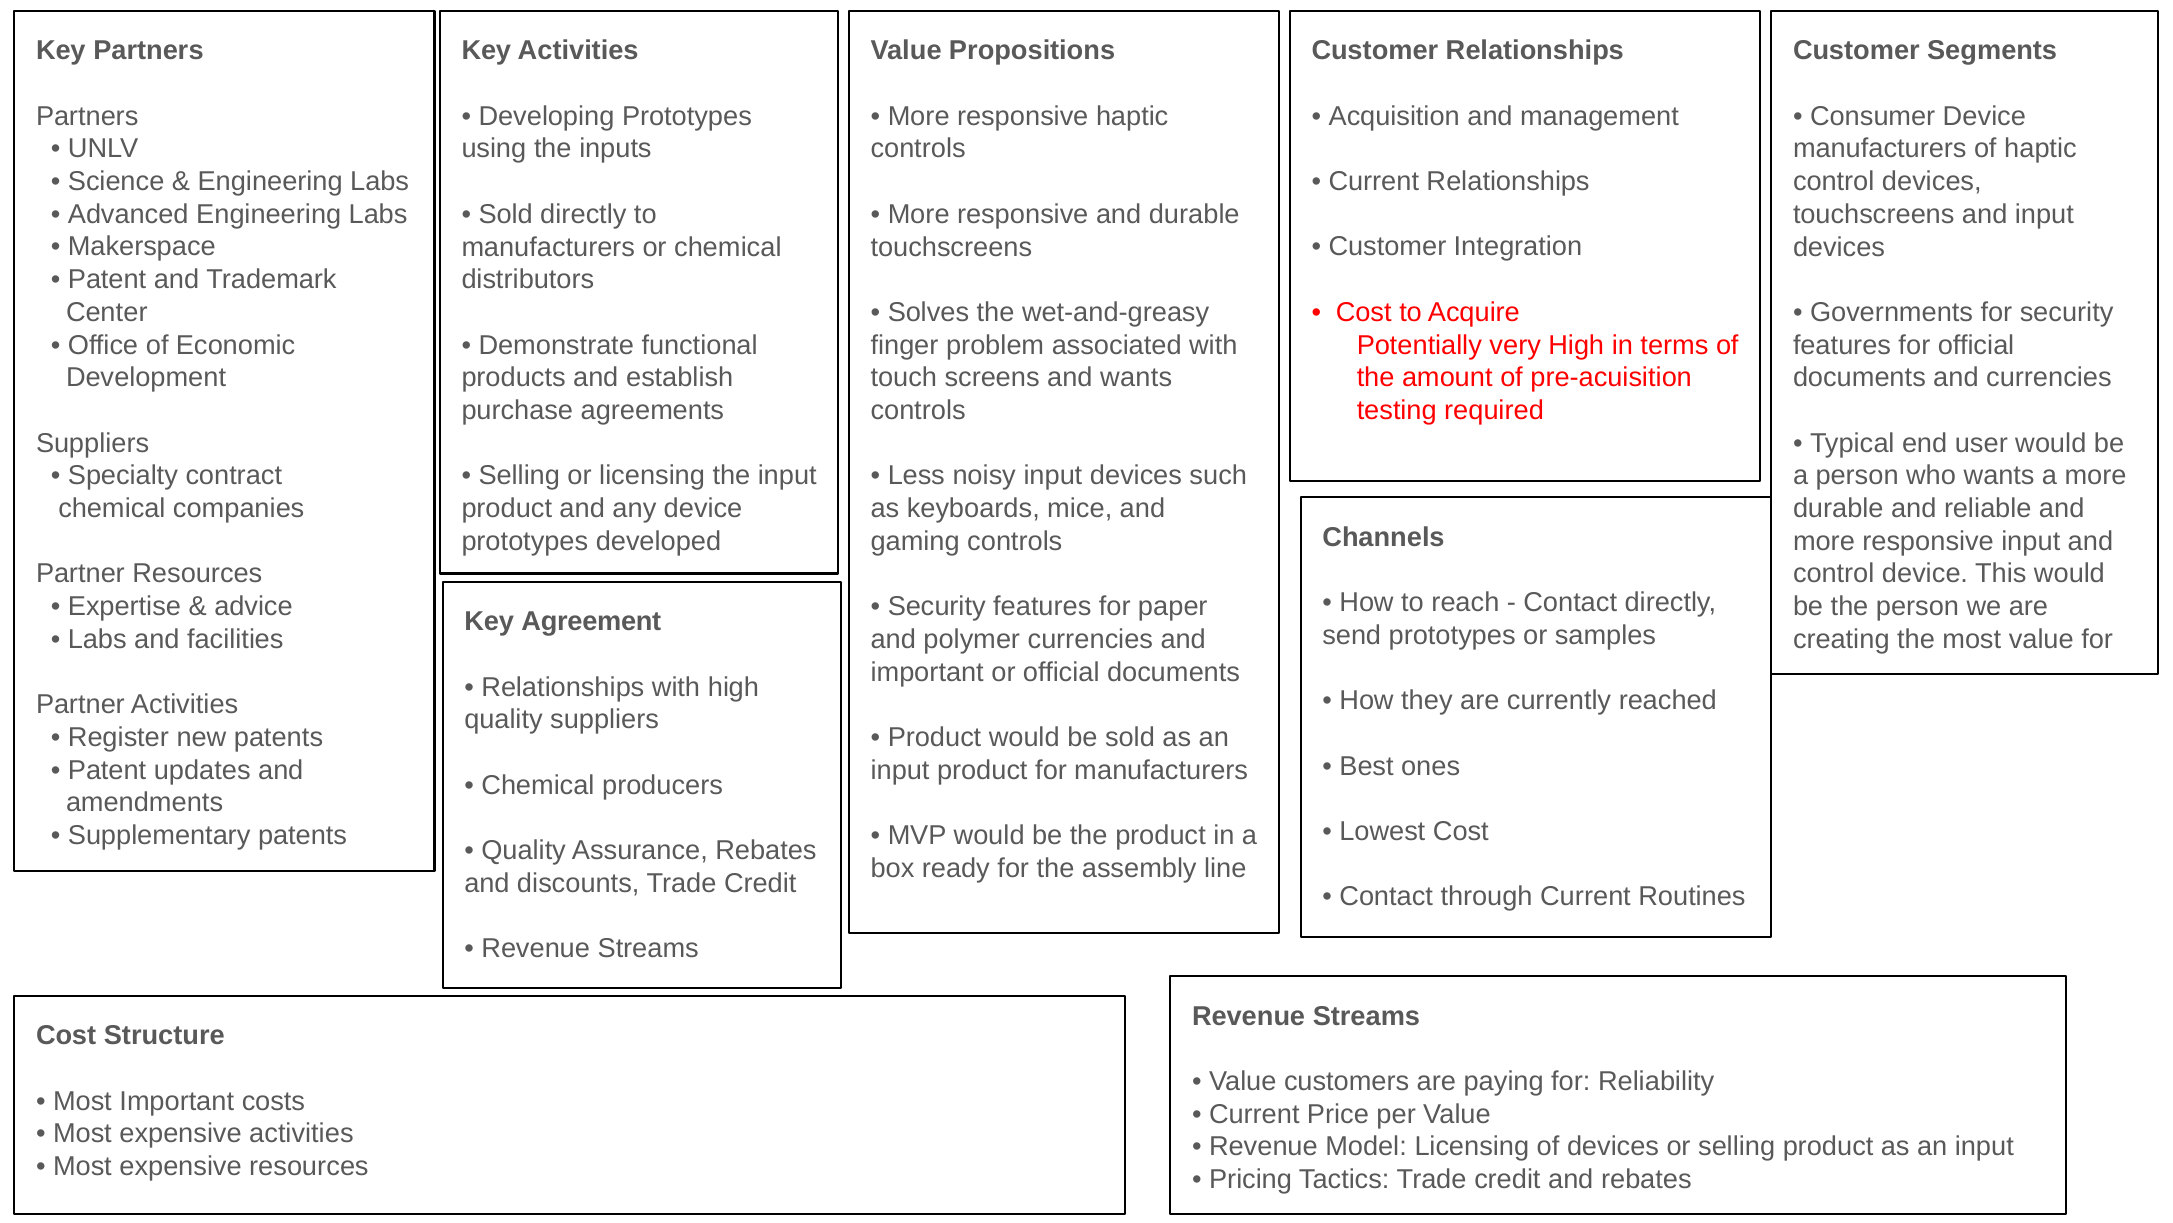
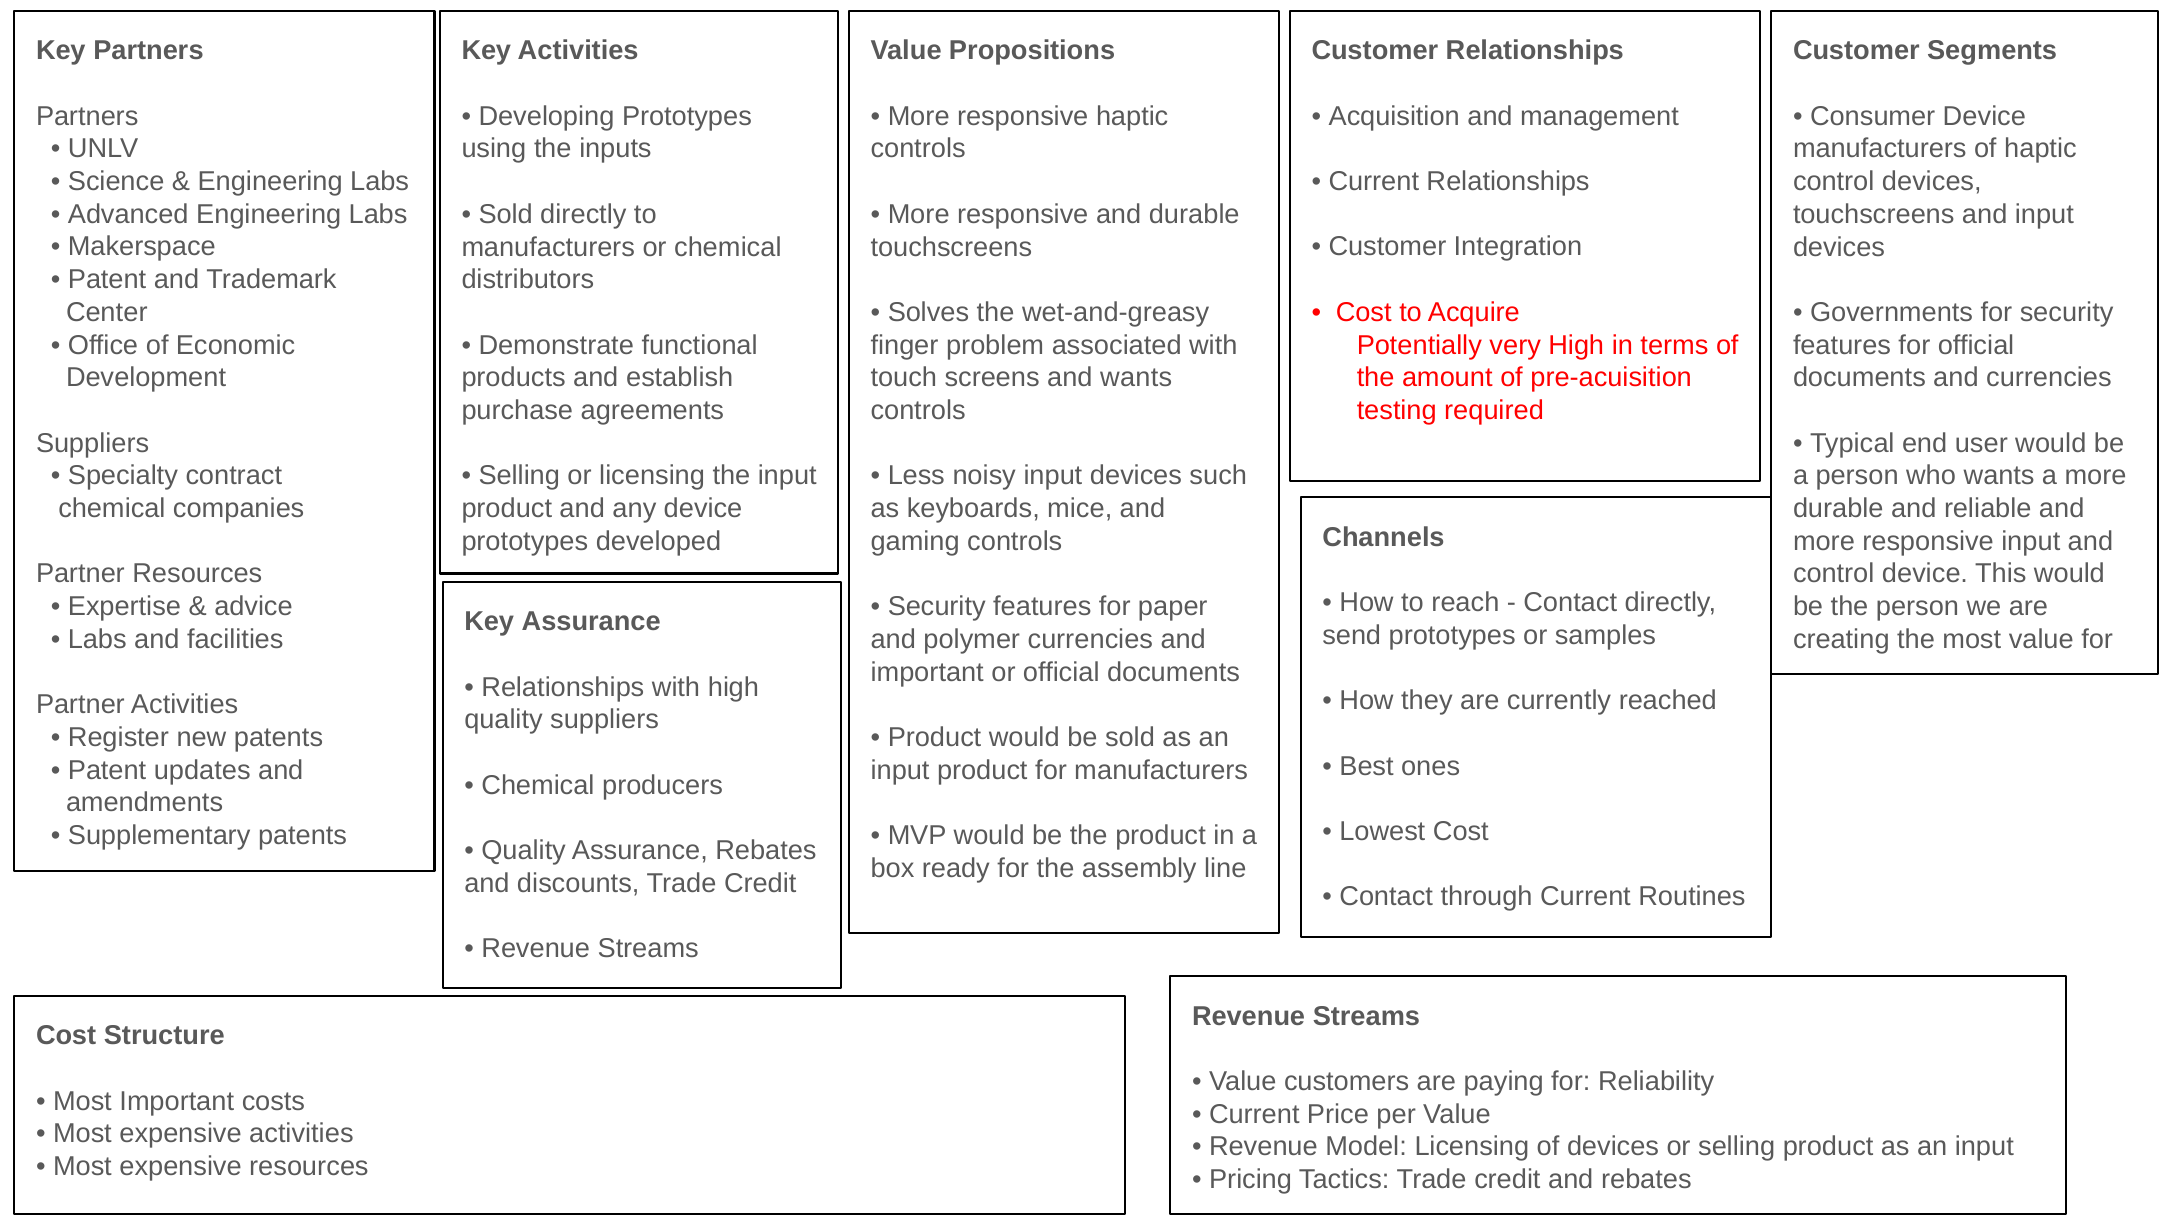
Key Agreement: Agreement -> Assurance (591, 621)
